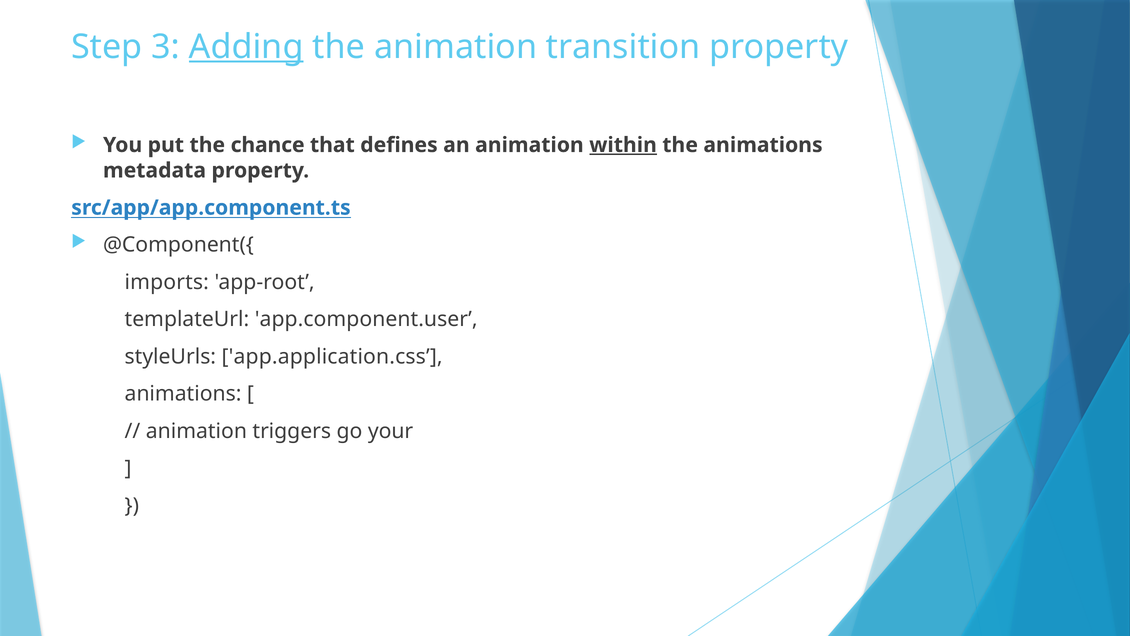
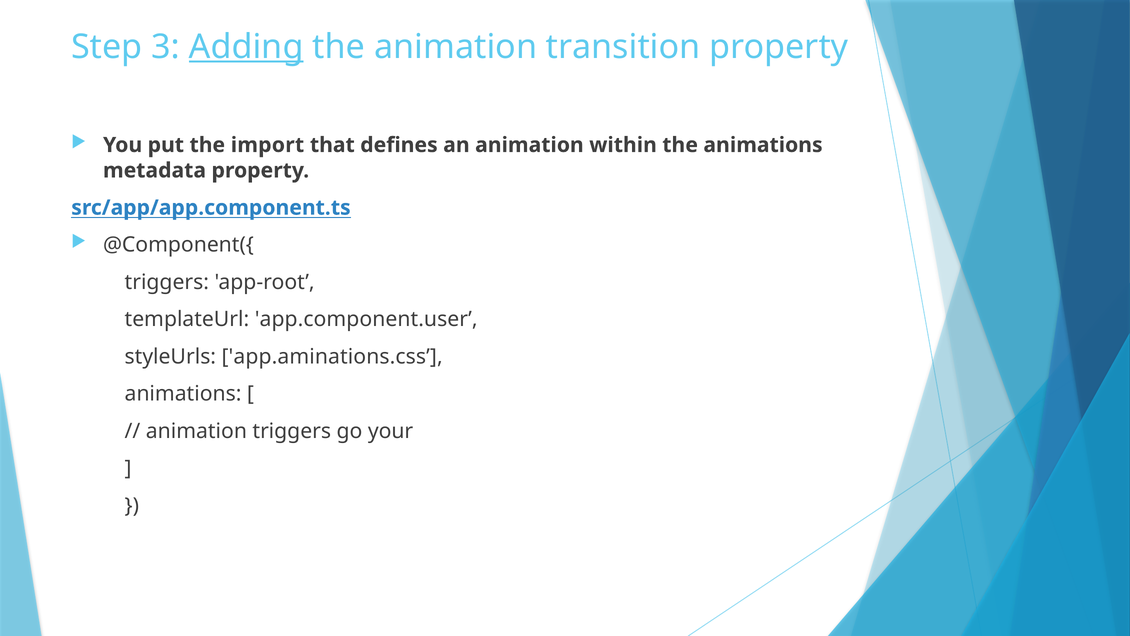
chance: chance -> import (267, 145)
within underline: present -> none (623, 145)
imports: imports -> triggers (167, 282)
app.application.css: app.application.css -> app.aminations.css (332, 356)
